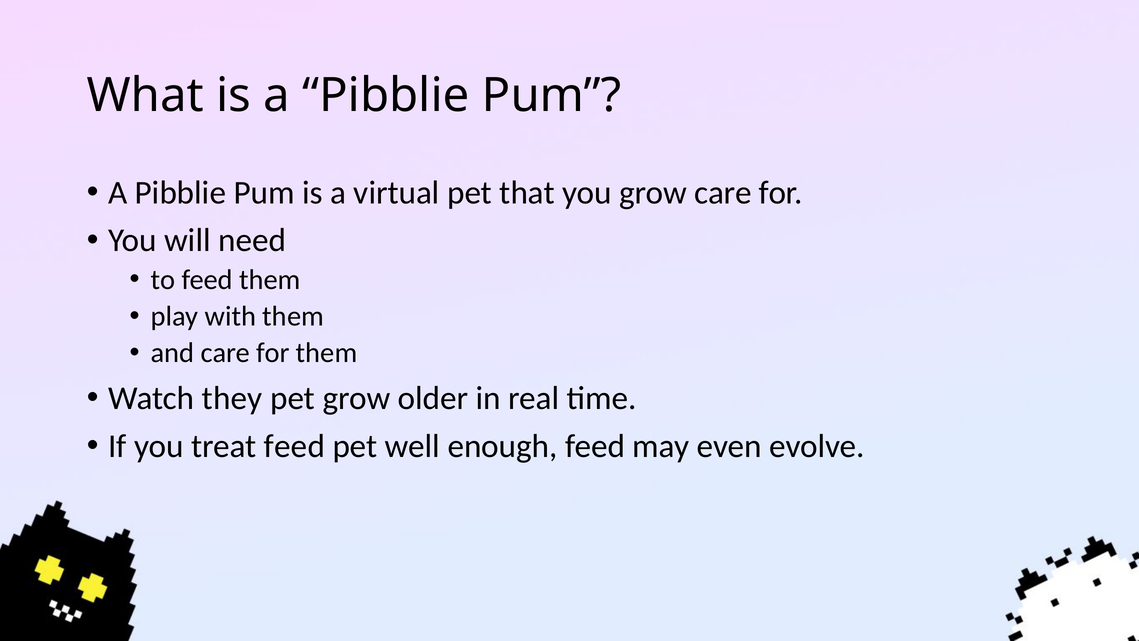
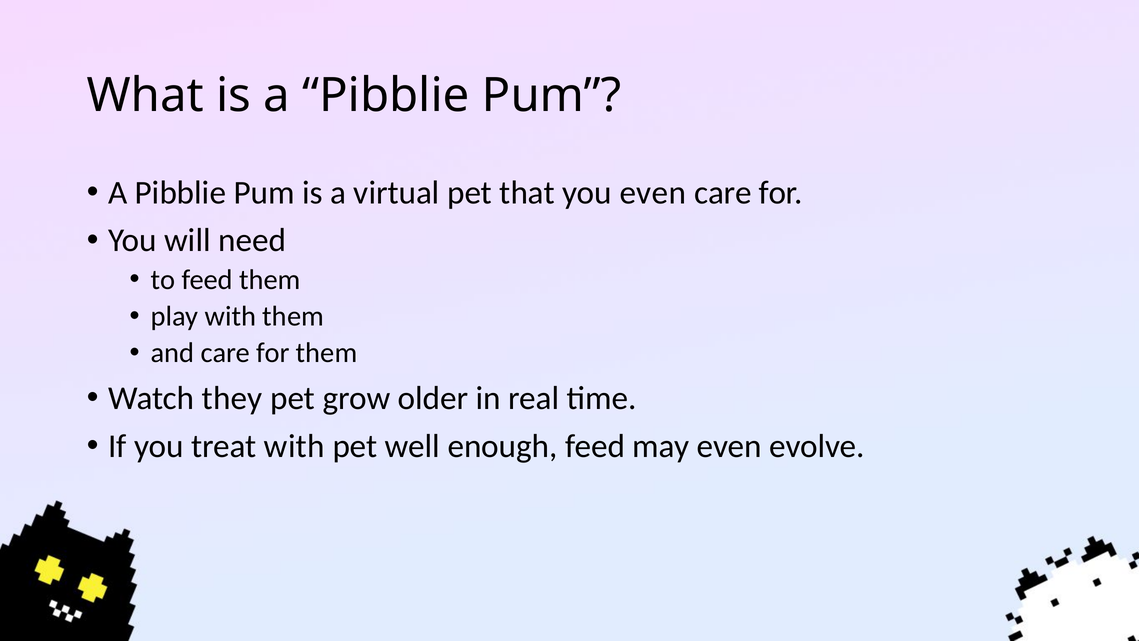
you grow: grow -> even (653, 193)
treat feed: feed -> with (294, 446)
